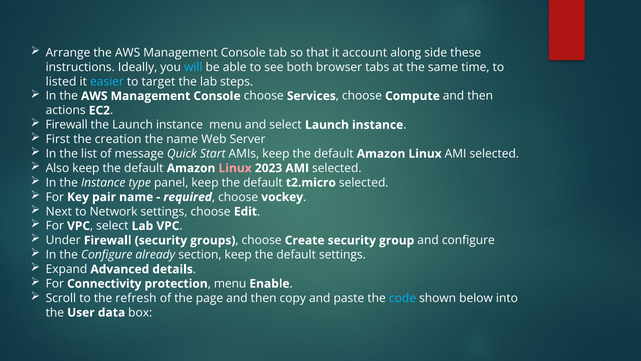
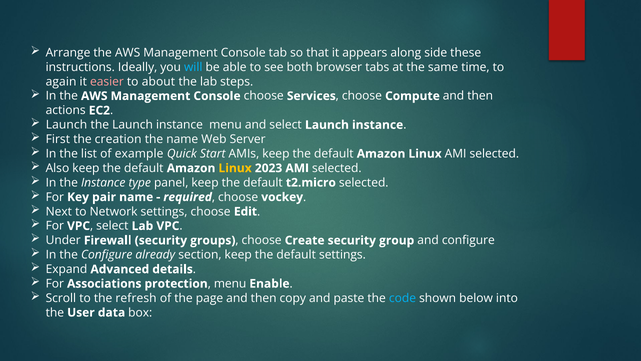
account: account -> appears (365, 53)
listed: listed -> again (61, 81)
easier colour: light blue -> pink (107, 81)
target: target -> about (158, 81)
Firewall: Firewall -> Launch (67, 125)
message: message -> example (139, 154)
Linux colour: pink -> yellow (235, 168)
Connectivity: Connectivity -> Associations (104, 283)
